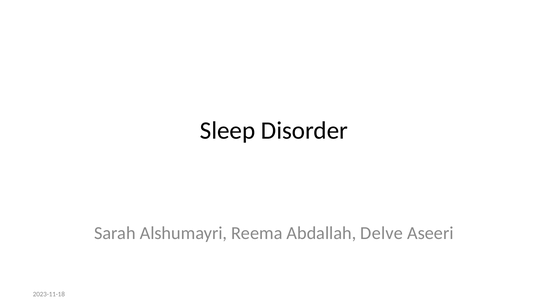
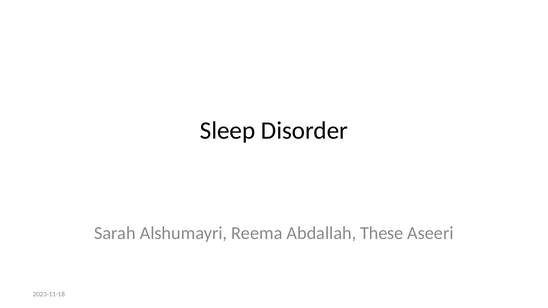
Delve: Delve -> These (382, 233)
